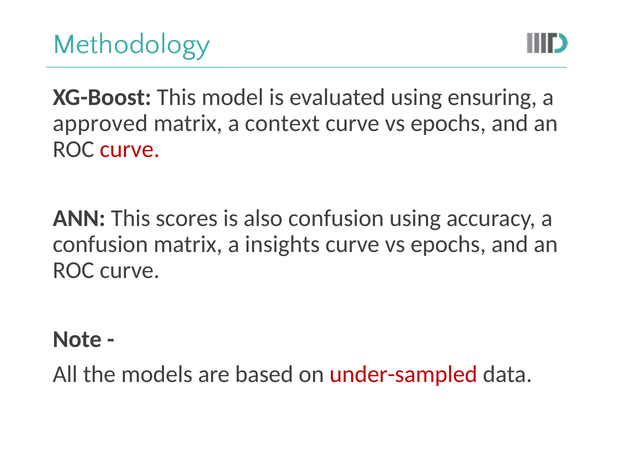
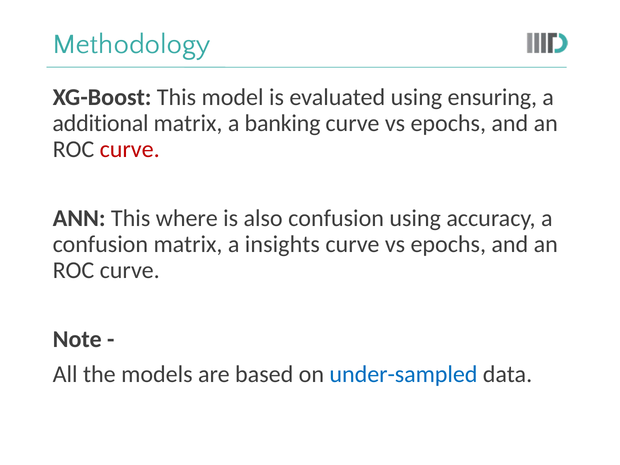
approved: approved -> additional (101, 123)
context: context -> banking (283, 123)
scores: scores -> where (187, 218)
under-sampled colour: red -> blue (403, 374)
